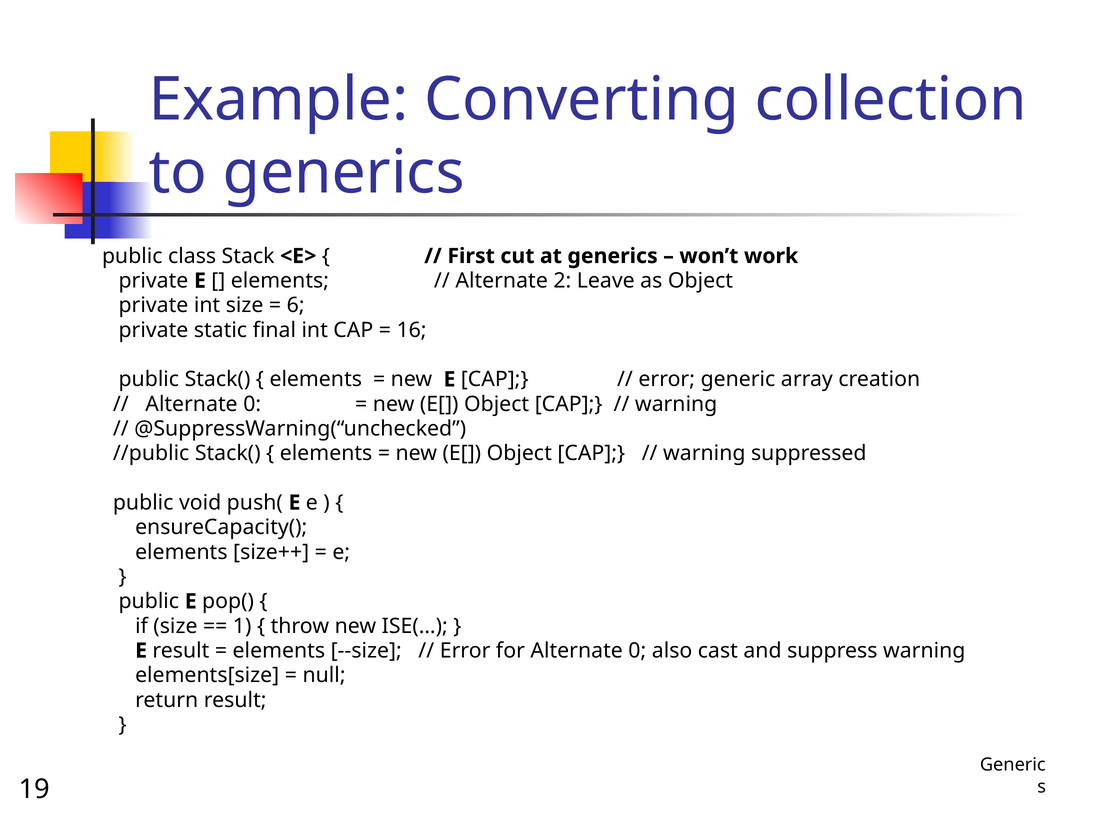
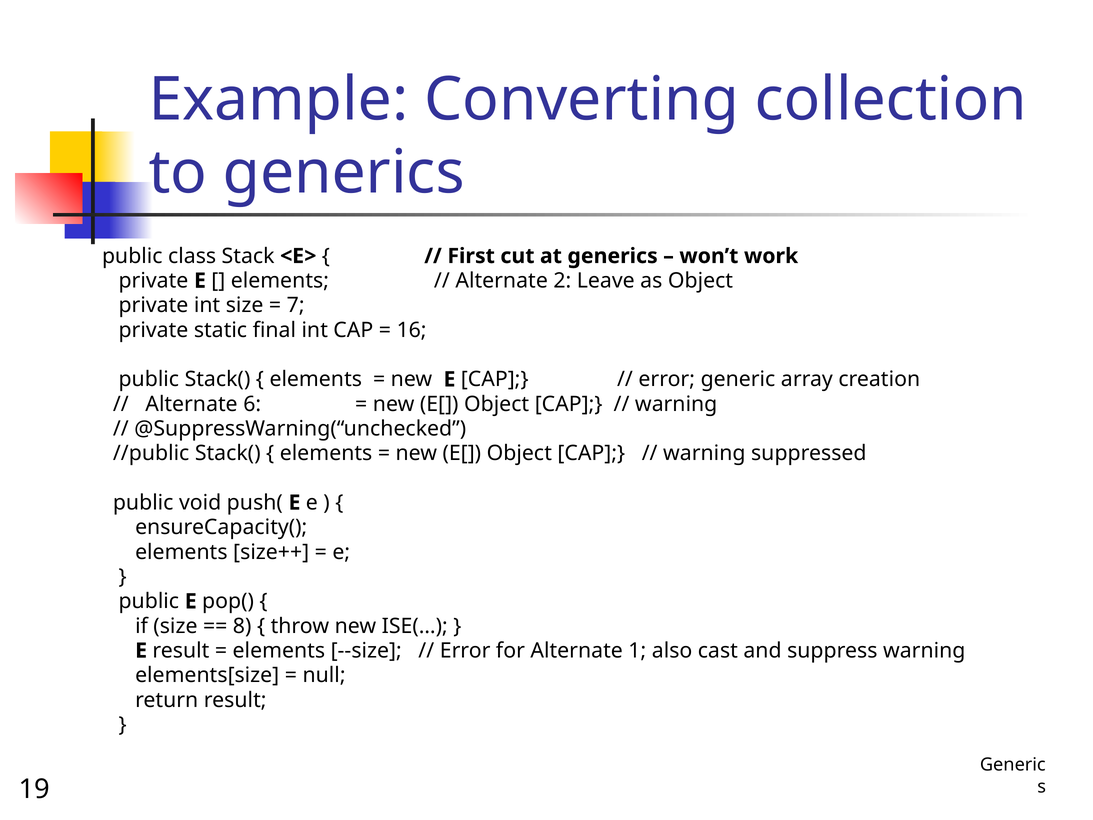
6: 6 -> 7 (296, 305)
0: 0 -> 6 (252, 404)
1: 1 -> 8 (242, 626)
for Alternate 0: 0 -> 1 (637, 651)
